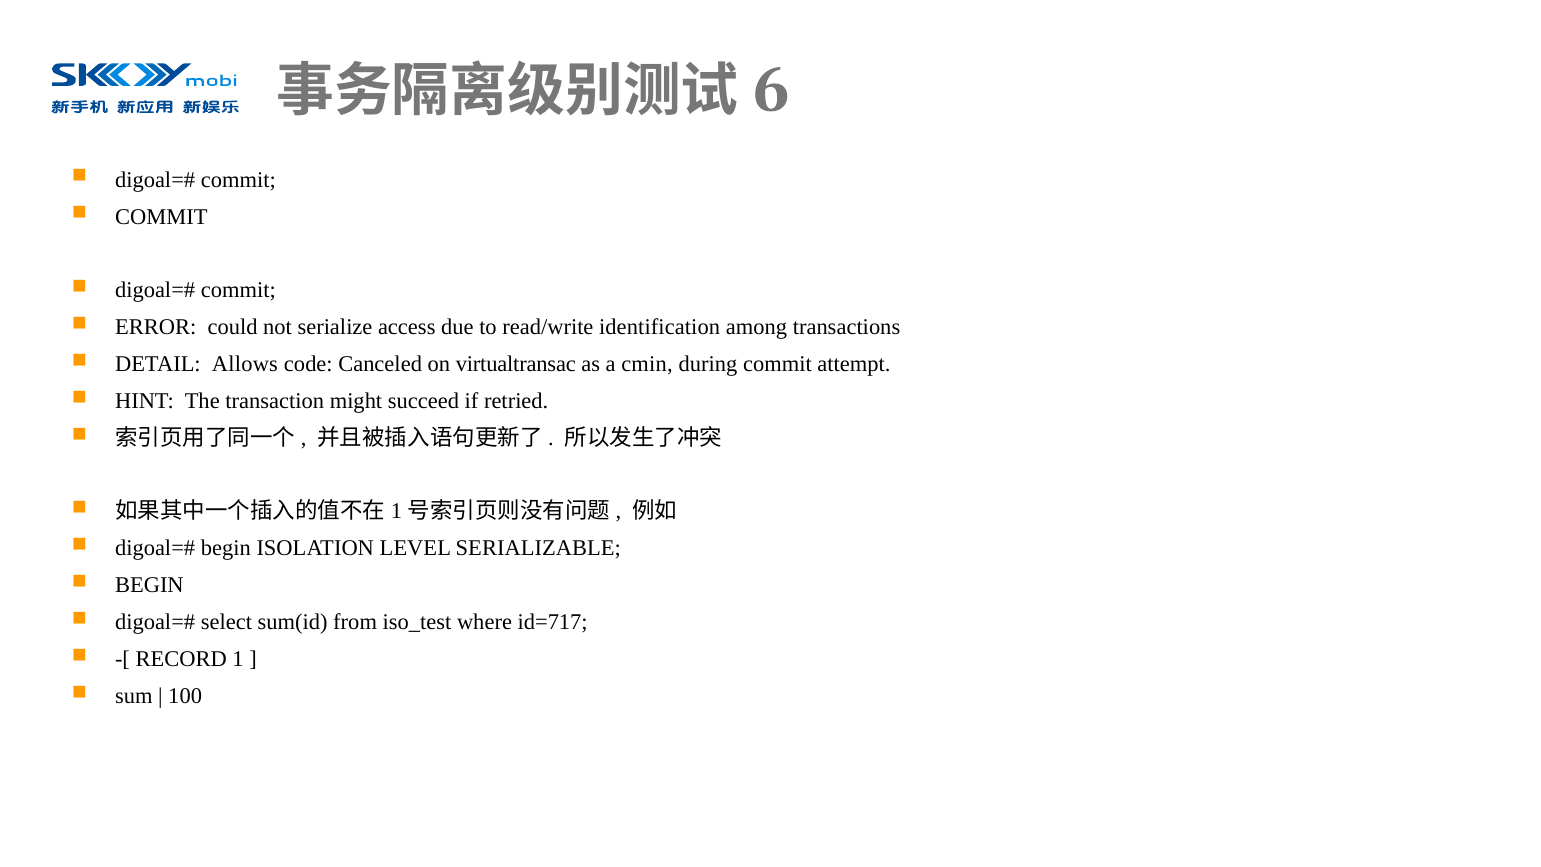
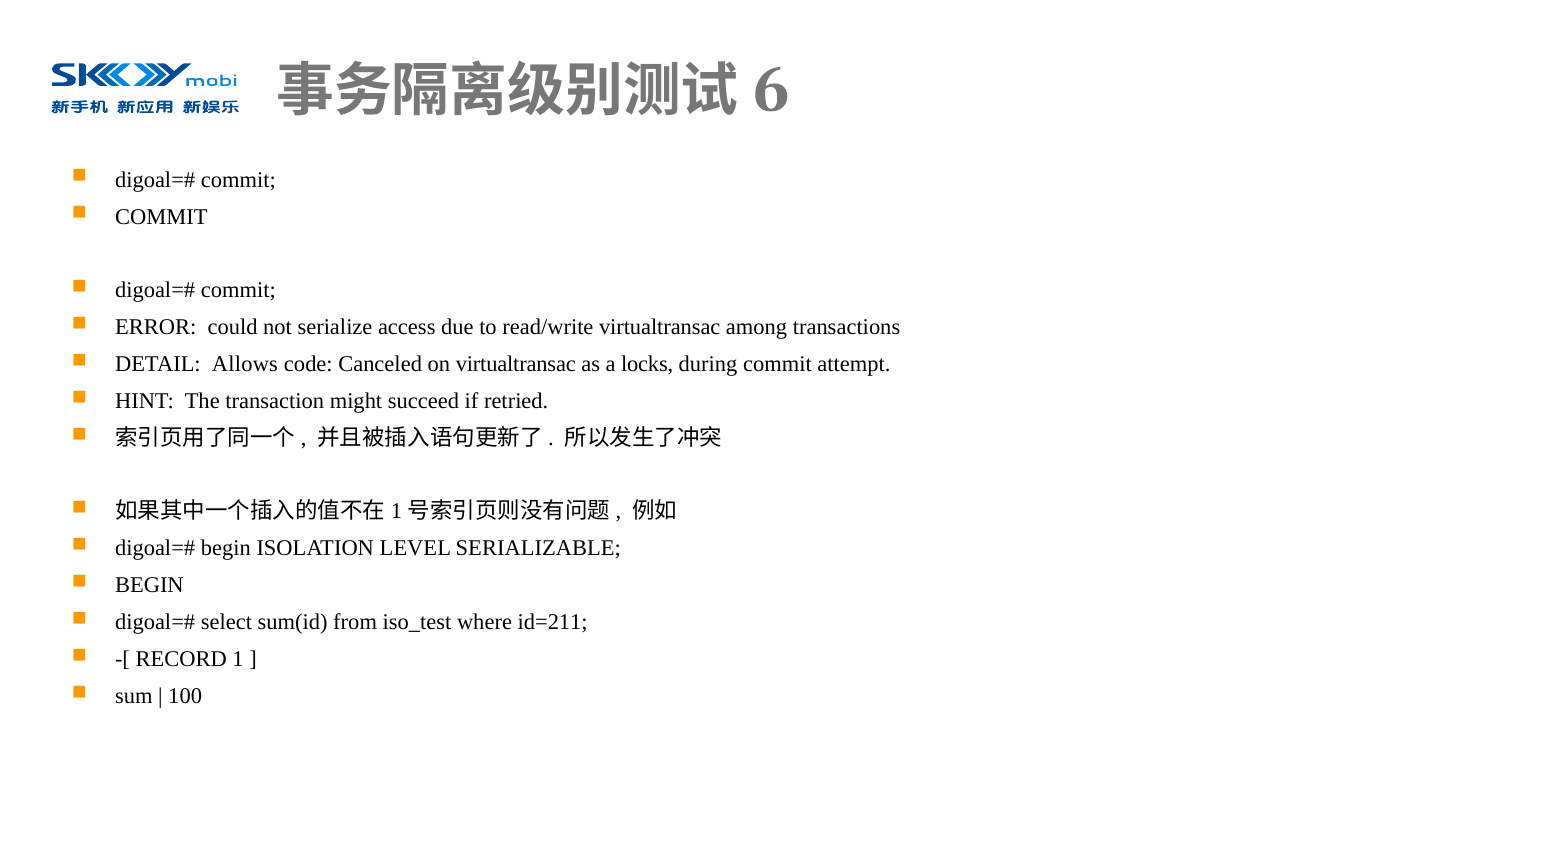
read/write identification: identification -> virtualtransac (660, 327)
cmin: cmin -> locks (647, 364)
id=717: id=717 -> id=211 (553, 622)
